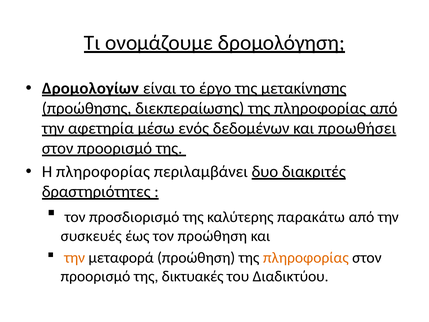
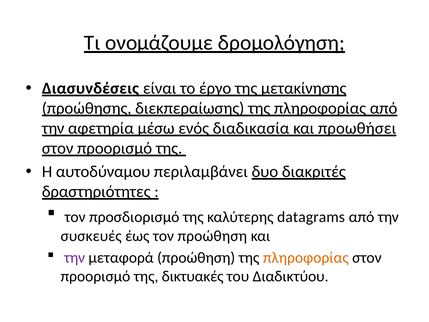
Δρομολογίων: Δρομολογίων -> Διασυνδέσεις (90, 88)
δεδομένων: δεδομένων -> διαδικασία (251, 128)
Η πληροφορίας: πληροφορίας -> αυτοδύναμου (103, 172)
παρακάτω: παρακάτω -> datagrams (311, 217)
την colour: orange -> purple (75, 258)
